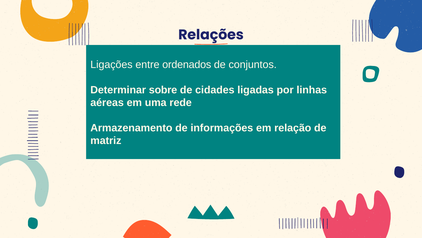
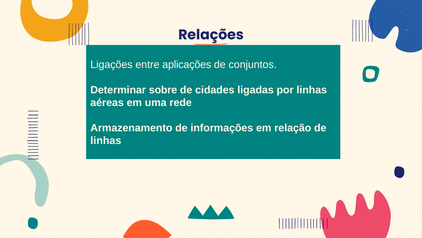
ordenados: ordenados -> aplicações (187, 65)
matriz: matriz -> linhas (106, 140)
